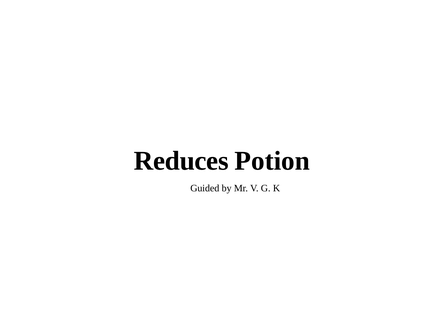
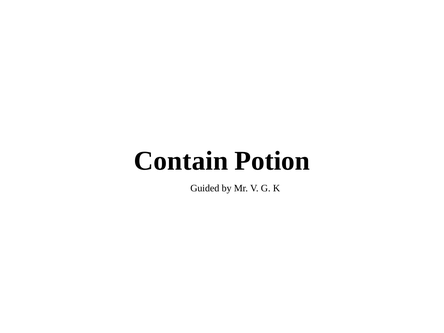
Reduces: Reduces -> Contain (181, 161)
